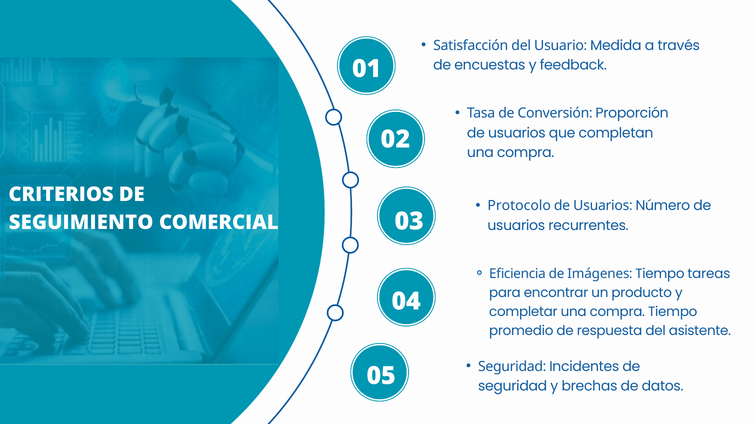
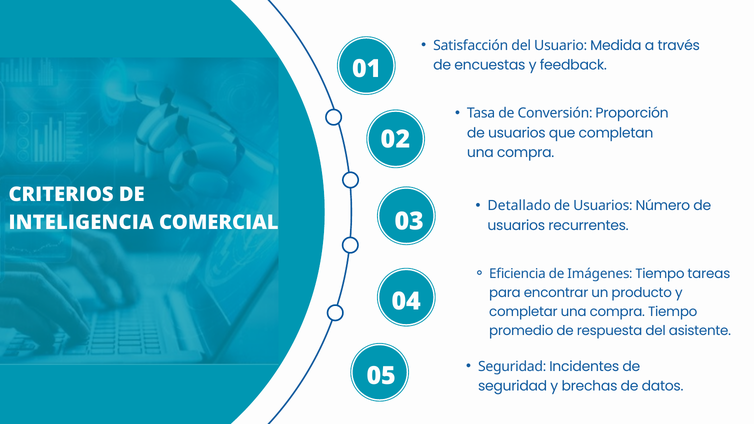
Protocolo: Protocolo -> Detallado (519, 206)
SEGUIMIENTO: SEGUIMIENTO -> INTELIGENCIA (81, 223)
